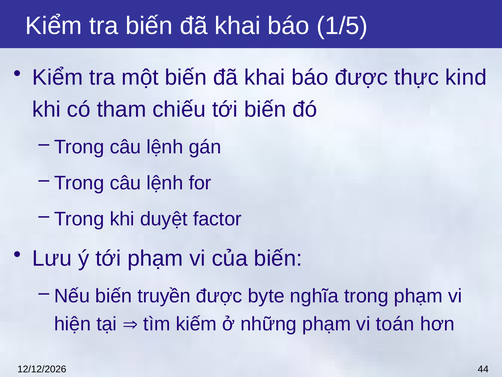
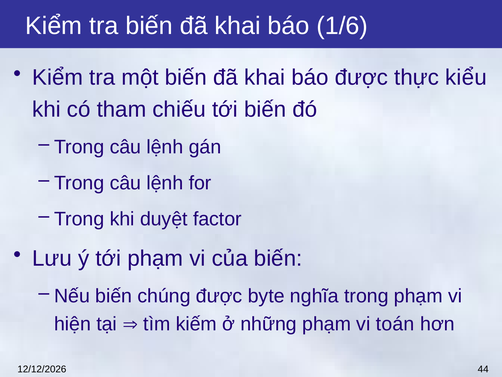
1/5: 1/5 -> 1/6 (342, 26)
kind: kind -> kiểu (466, 77)
truyền: truyền -> chúng (164, 296)
